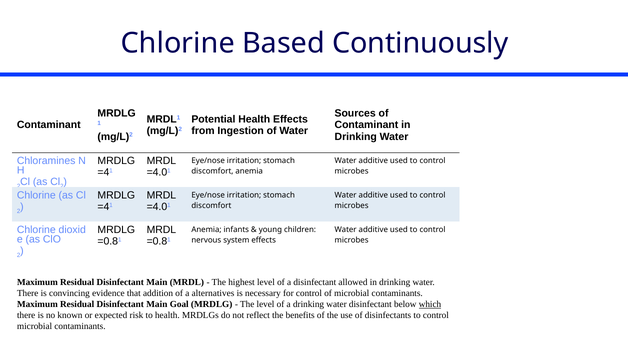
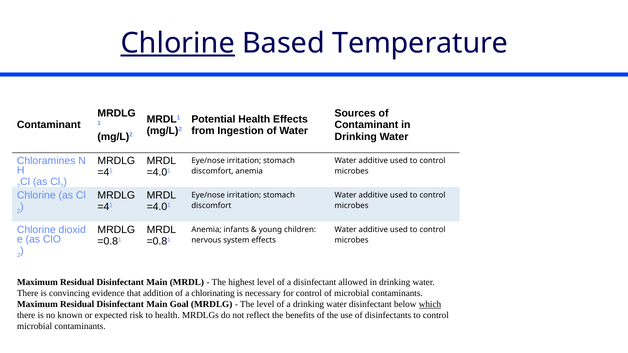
Chlorine underline: none -> present (178, 43)
Continuously: Continuously -> Temperature (420, 43)
alternatives: alternatives -> chlorinating (213, 293)
